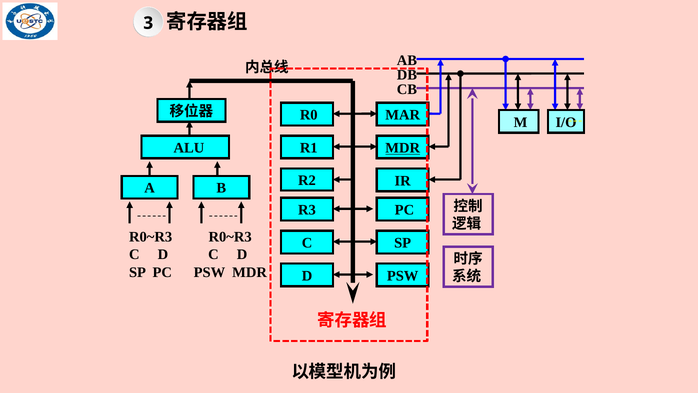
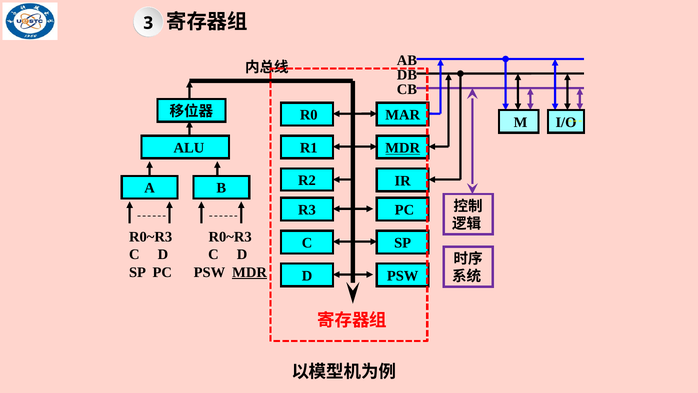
MDR underline: none -> present (250, 272)
